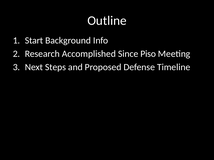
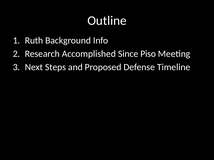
Start: Start -> Ruth (34, 41)
